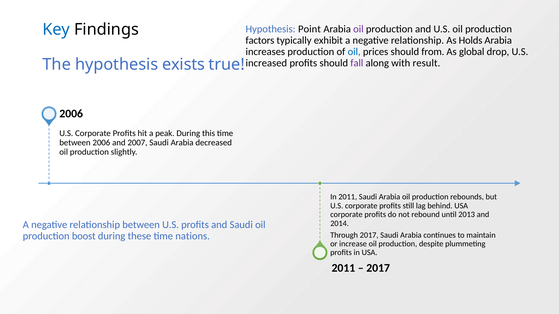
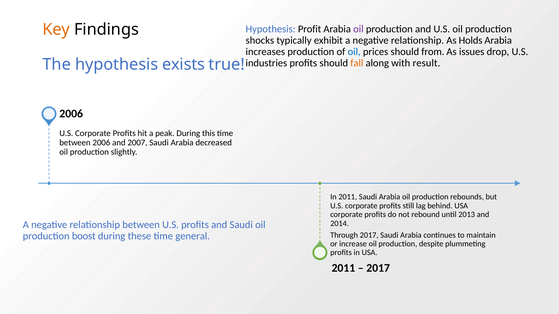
Key colour: blue -> orange (56, 29)
Point: Point -> Profit (310, 29)
factors: factors -> shocks (260, 40)
global: global -> issues (472, 52)
increased: increased -> industries (266, 63)
fall colour: purple -> orange (357, 63)
nations: nations -> general (193, 236)
